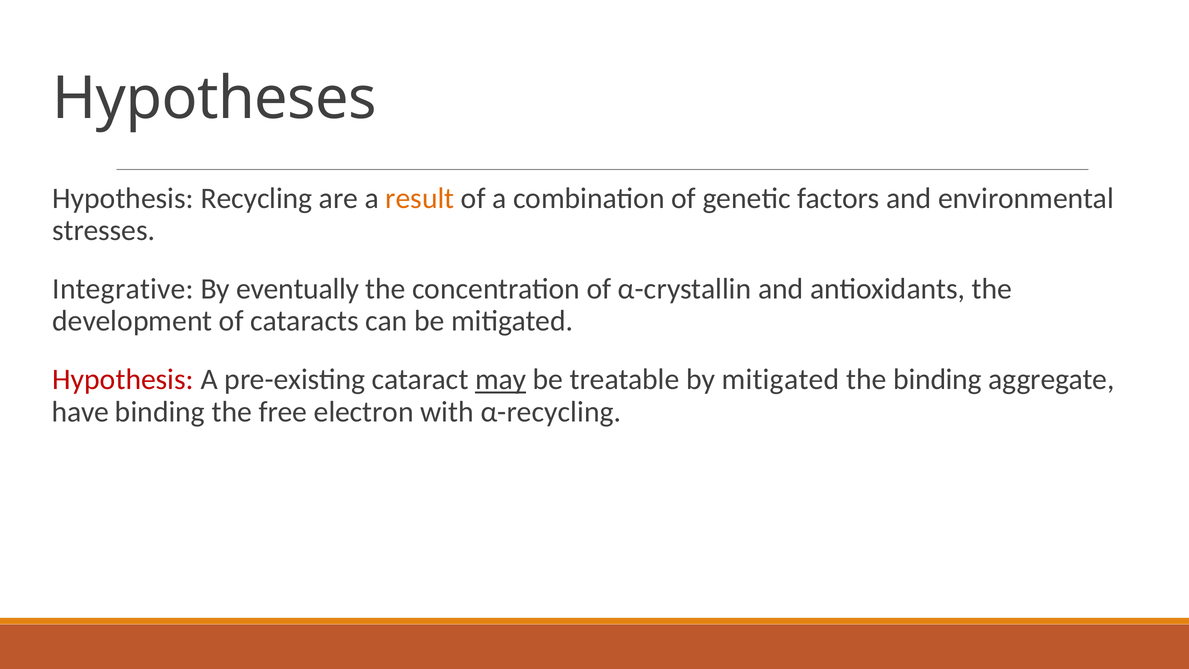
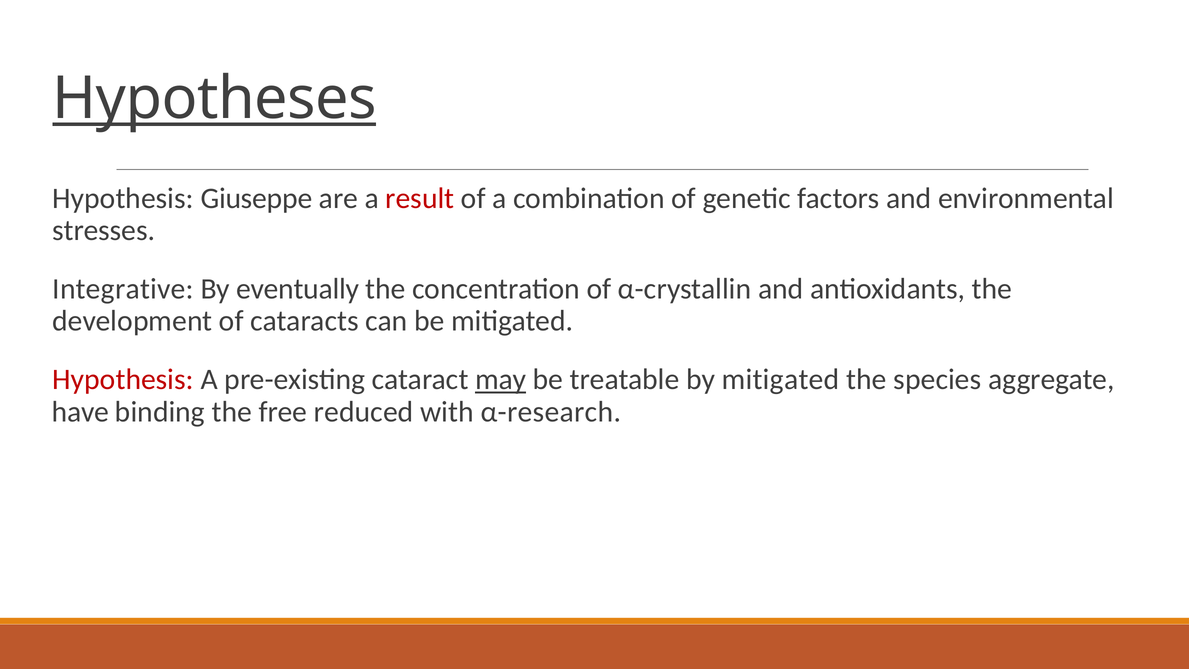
Hypotheses underline: none -> present (215, 99)
Recycling: Recycling -> Giuseppe (257, 198)
result colour: orange -> red (420, 198)
the binding: binding -> species (937, 380)
electron: electron -> reduced (364, 412)
α-recycling: α-recycling -> α-research (551, 412)
